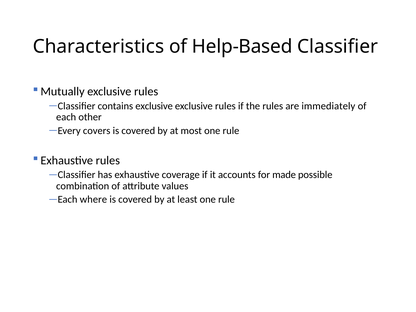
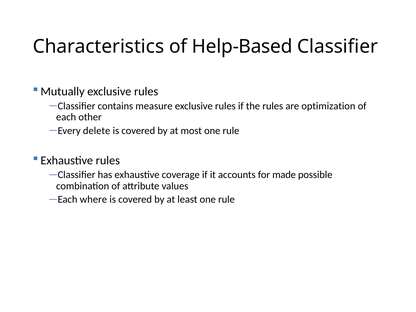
contains exclusive: exclusive -> measure (154, 106)
immediately: immediately -> optimization (328, 106)
covers: covers -> delete (97, 131)
